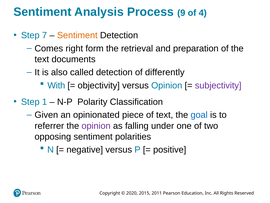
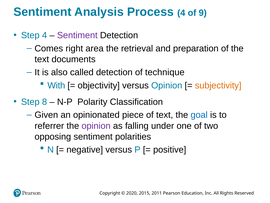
Process 9: 9 -> 4 (181, 13)
4: 4 -> 9 (203, 13)
Step 7: 7 -> 4 (45, 35)
Sentiment colour: orange -> purple (77, 35)
form: form -> area (95, 48)
differently: differently -> technique (165, 72)
subjectivity colour: purple -> orange (218, 85)
1: 1 -> 8 (45, 102)
